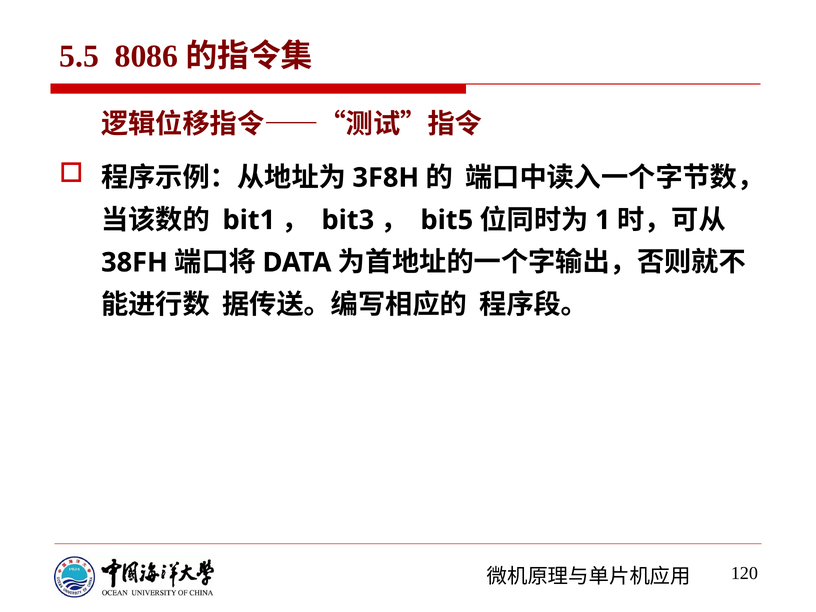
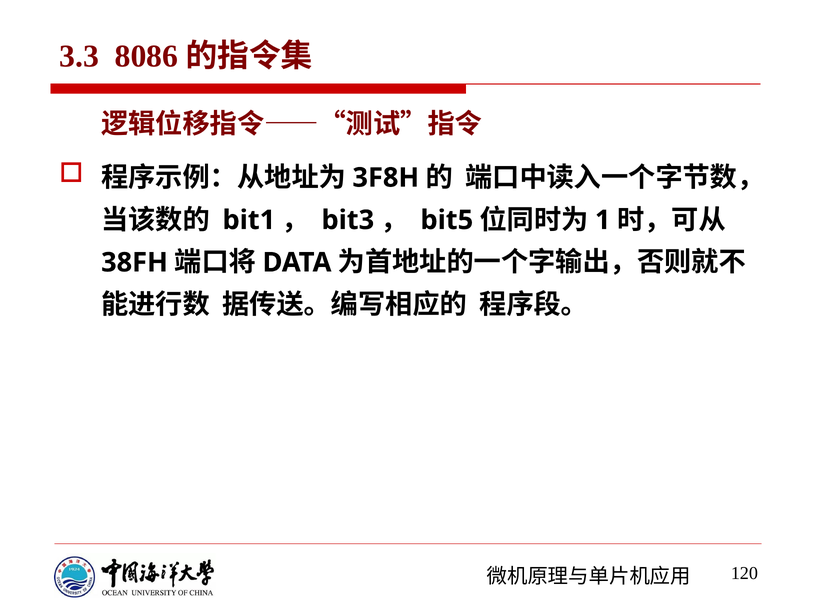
5.5: 5.5 -> 3.3 (79, 57)
